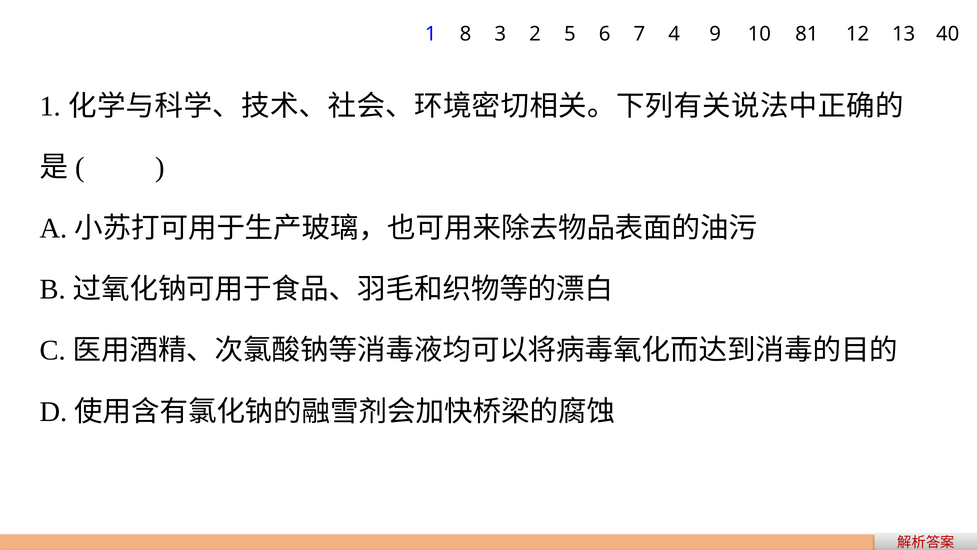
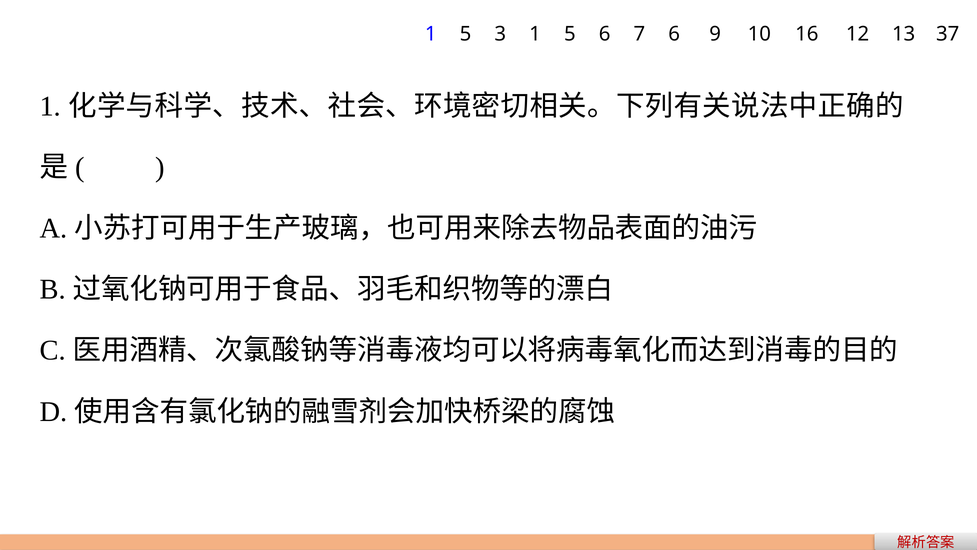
8: 8 -> 5 (466, 34)
3 2: 2 -> 1 (535, 34)
7 4: 4 -> 6 (674, 34)
81: 81 -> 16 (807, 34)
40: 40 -> 37 (948, 34)
